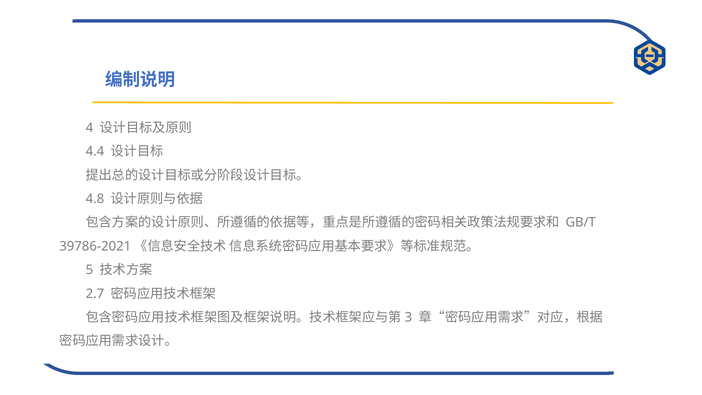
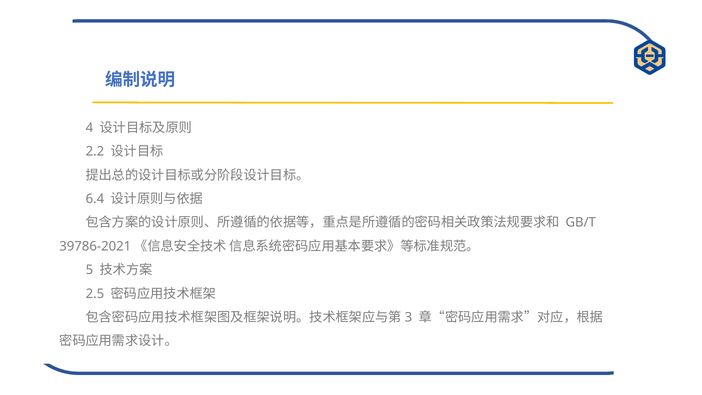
4.4: 4.4 -> 2.2 (95, 151)
4.8: 4.8 -> 6.4 (95, 199)
2.7: 2.7 -> 2.5 (95, 294)
